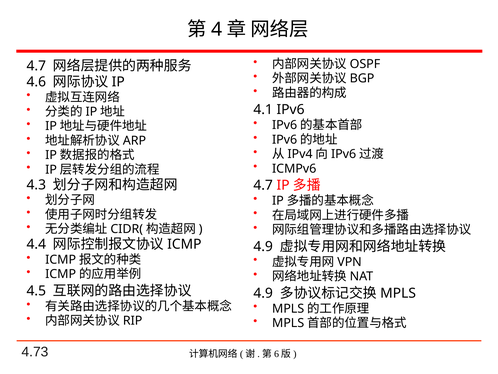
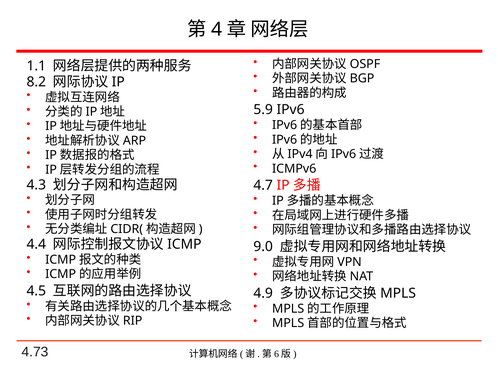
4.7: 4.7 -> 1.1 (36, 66)
4.6: 4.6 -> 8.2 (36, 82)
4.1: 4.1 -> 5.9 (263, 110)
4.9: 4.9 -> 9.0 (263, 246)
